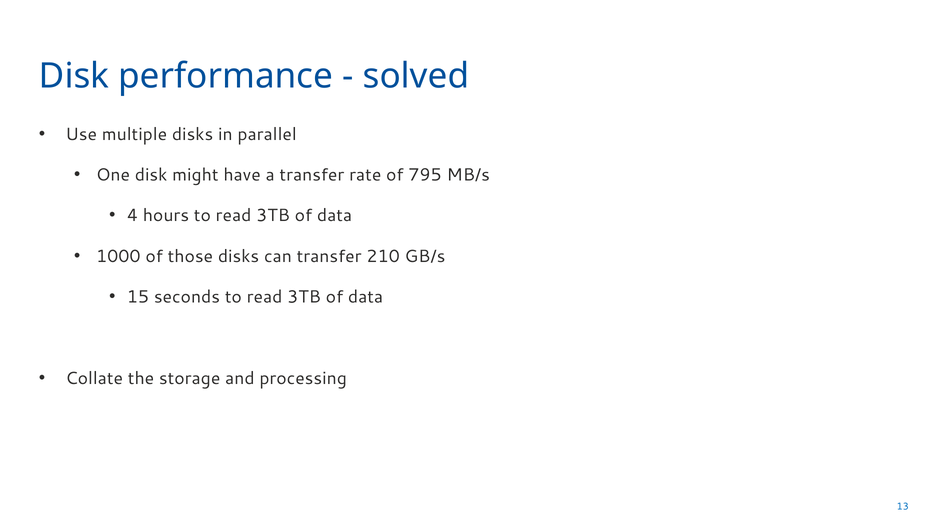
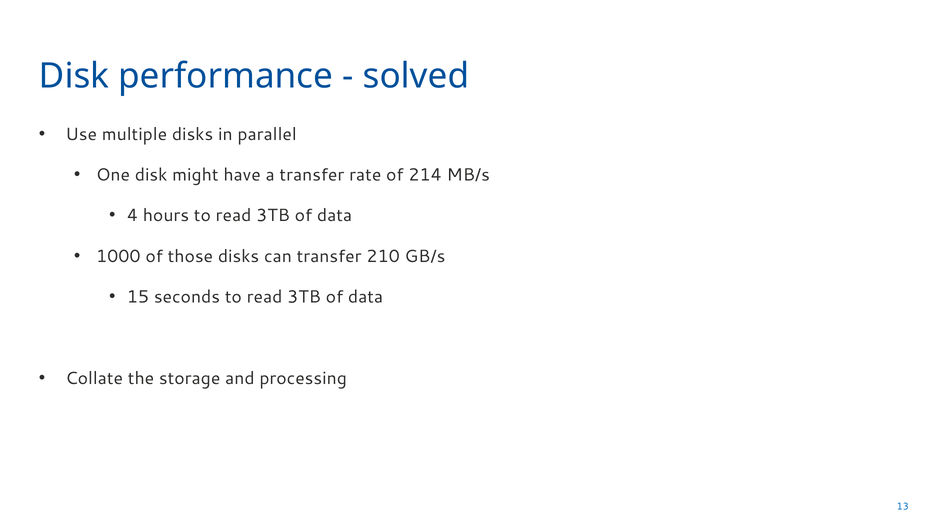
795: 795 -> 214 (425, 175)
